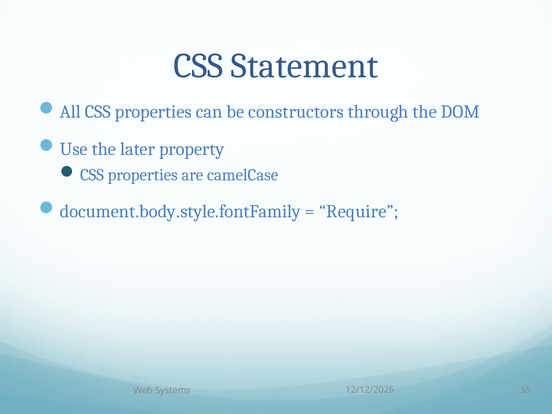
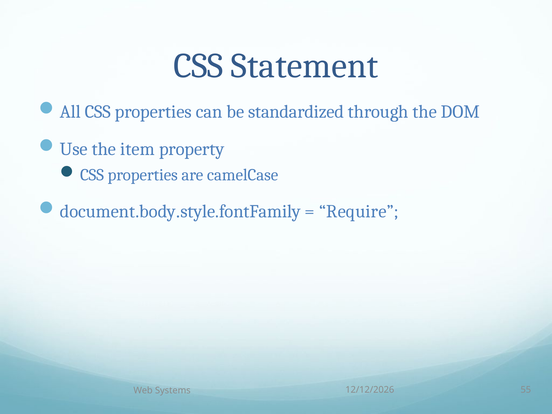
constructors: constructors -> standardized (296, 112)
later: later -> item (137, 149)
